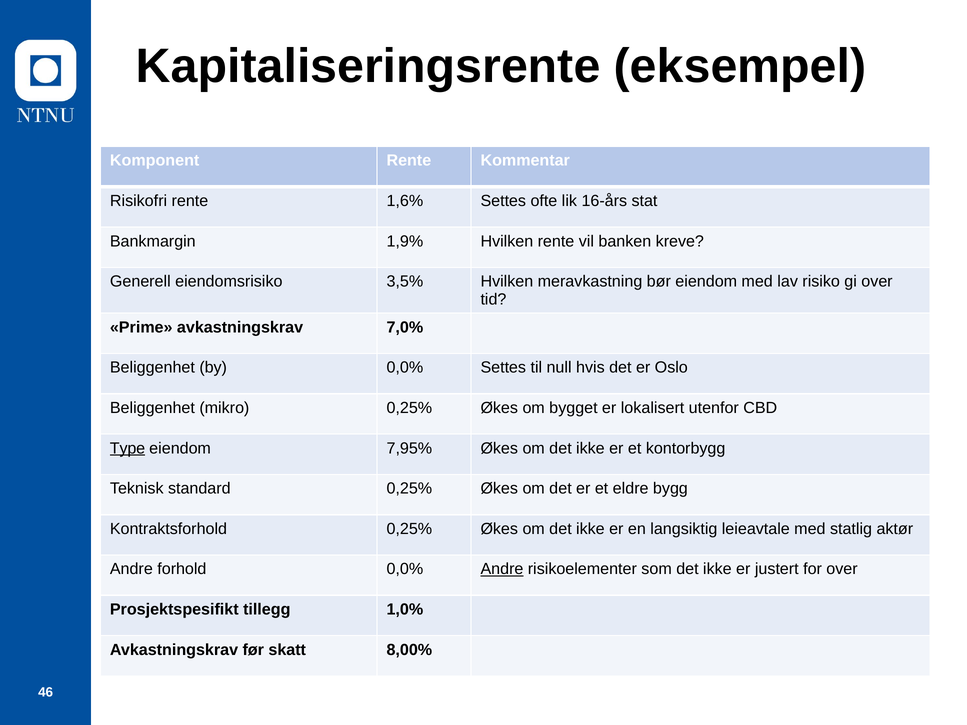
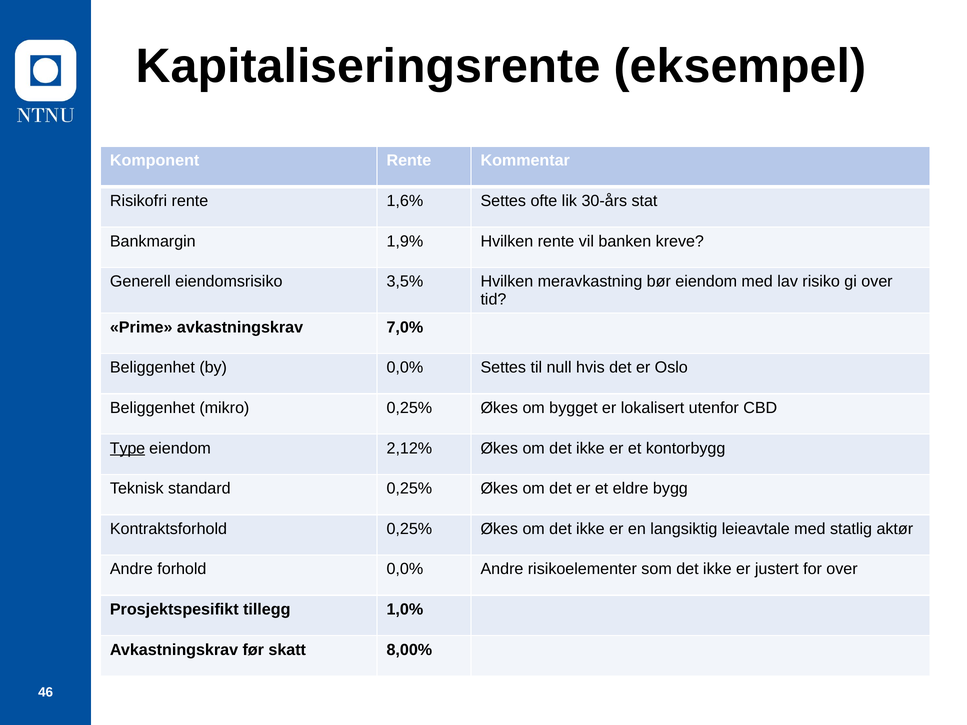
16-års: 16-års -> 30-års (604, 201)
7,95%: 7,95% -> 2,12% (409, 448)
Andre underline: present -> none (502, 569)
